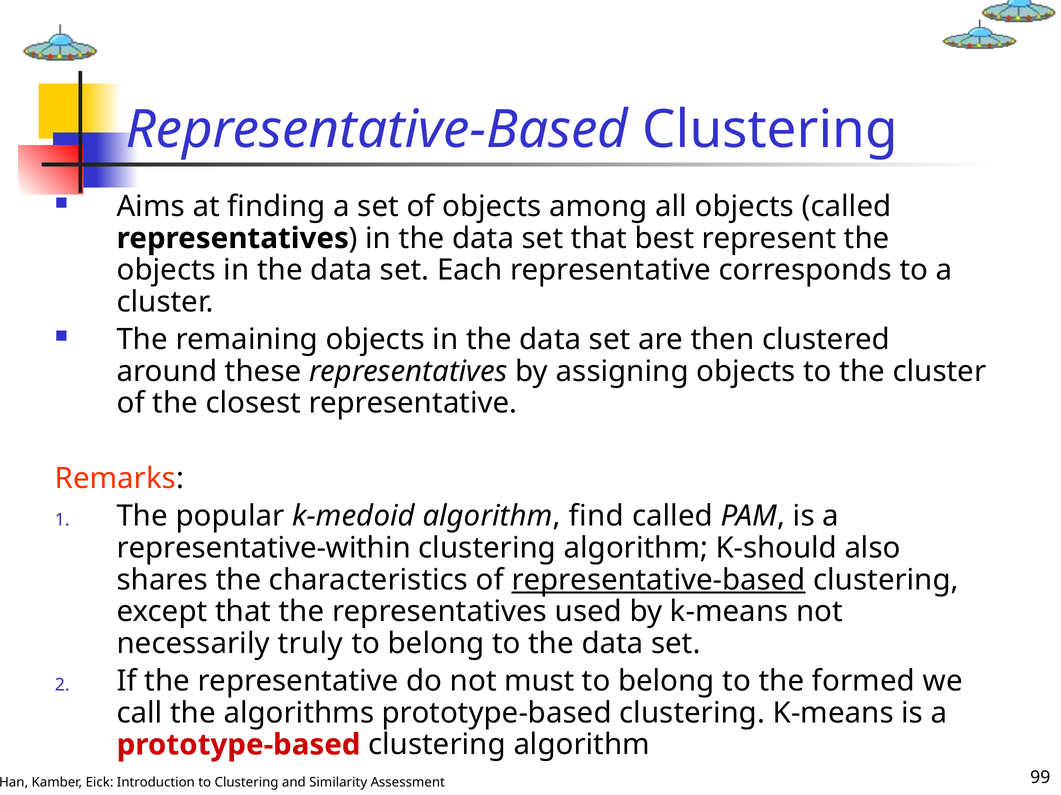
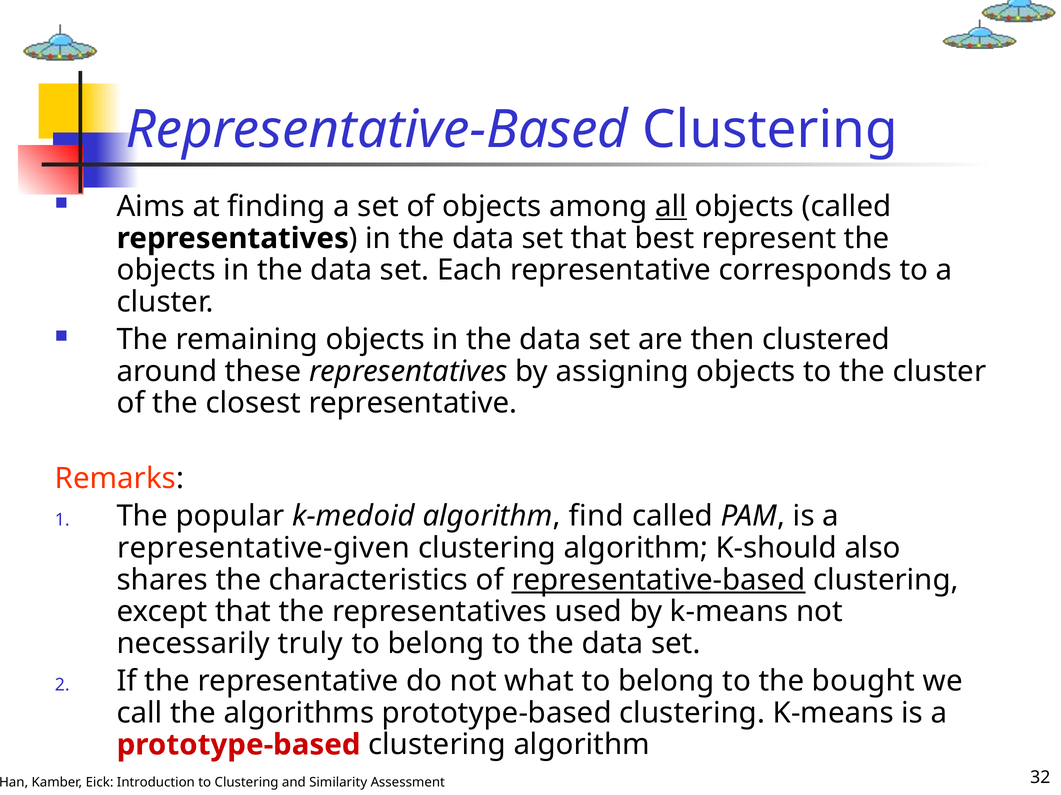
all underline: none -> present (671, 207)
representative-within: representative-within -> representative-given (264, 549)
must: must -> what (539, 682)
formed: formed -> bought (863, 682)
99: 99 -> 32 (1040, 778)
